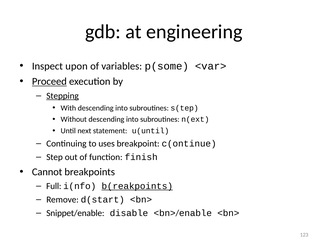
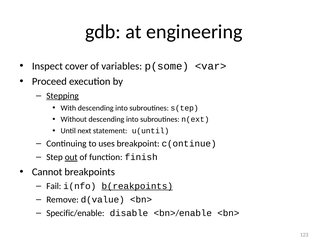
upon: upon -> cover (77, 66)
Proceed underline: present -> none (49, 82)
out underline: none -> present (71, 157)
Full: Full -> Fail (54, 186)
d(start: d(start -> d(value (103, 200)
Snippet/enable: Snippet/enable -> Specific/enable (75, 213)
